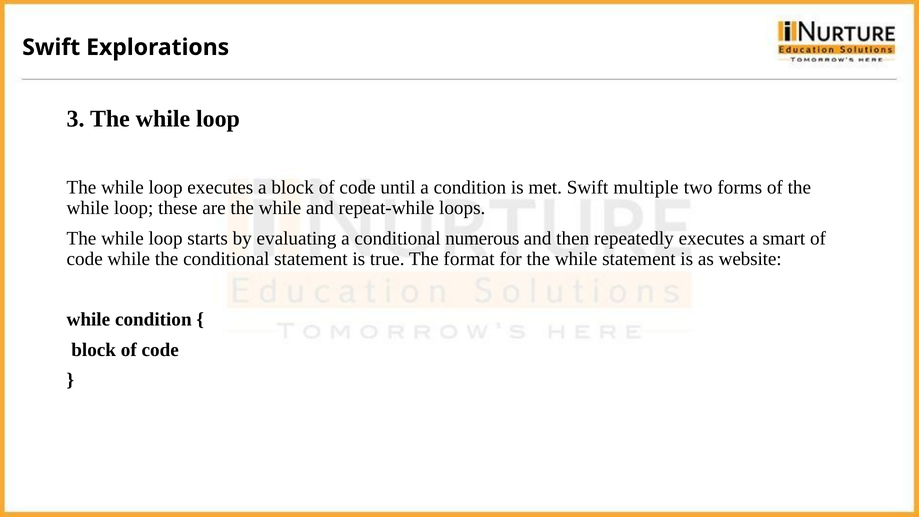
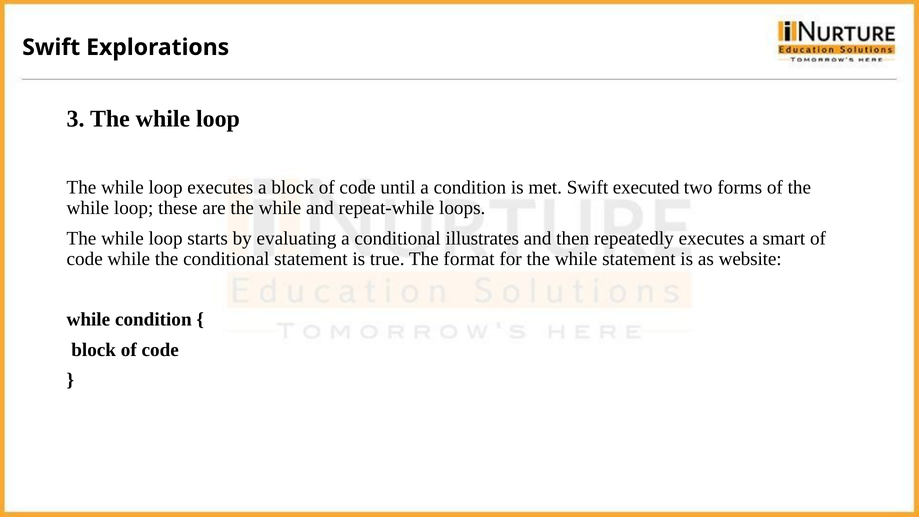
multiple: multiple -> executed (646, 187)
numerous: numerous -> illustrates (482, 238)
